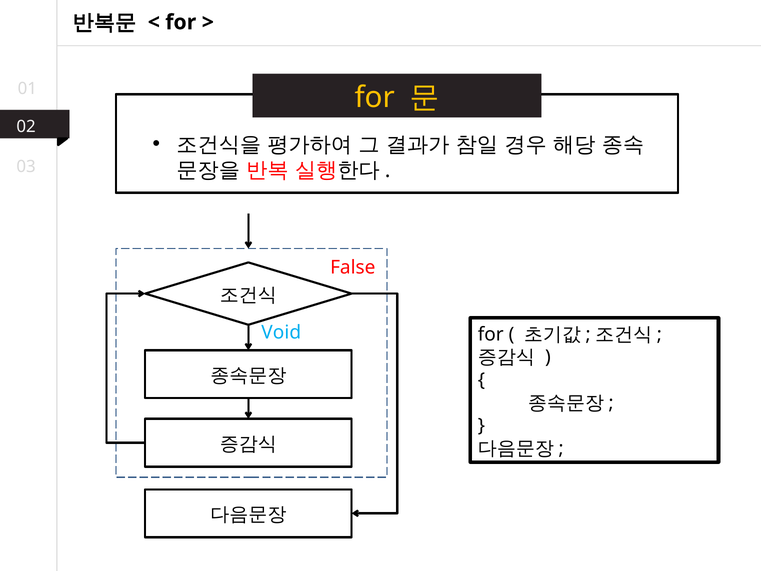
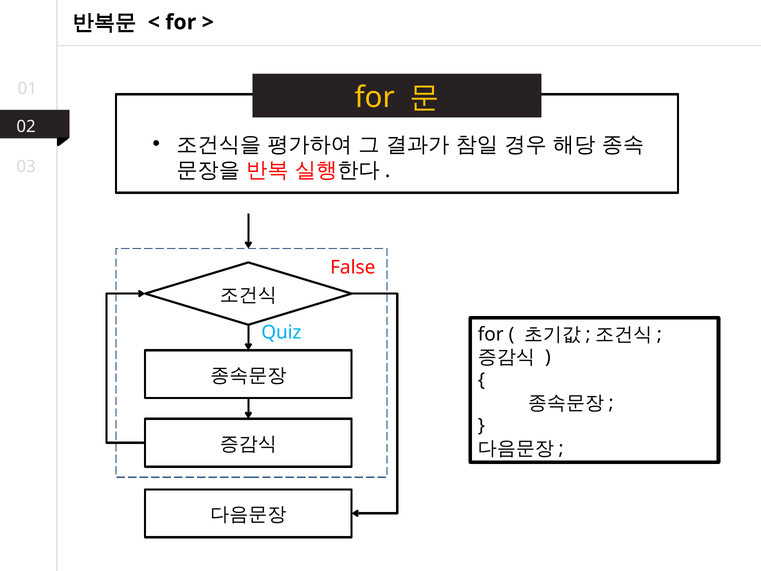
Void: Void -> Quiz (281, 332)
